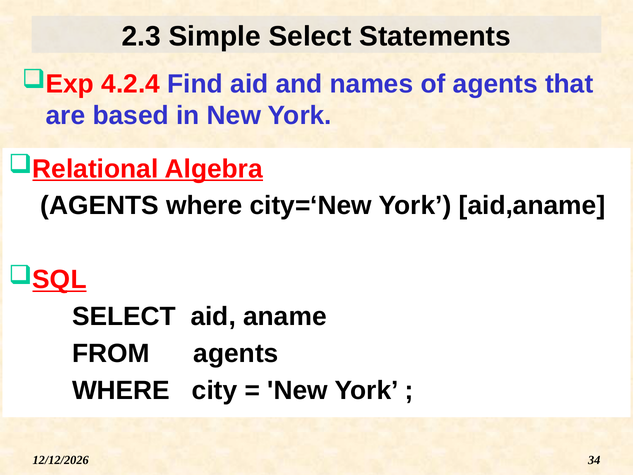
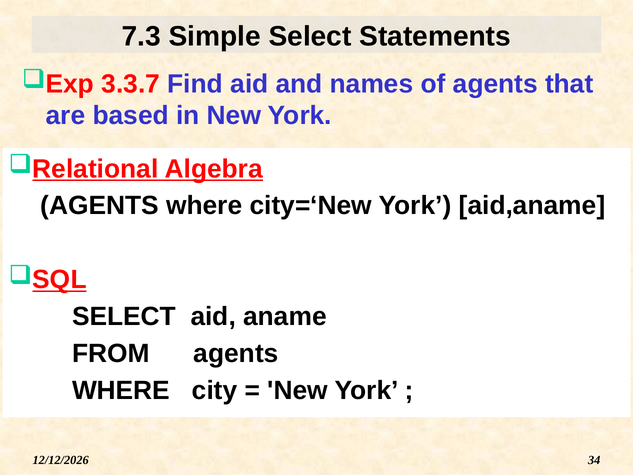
2.3: 2.3 -> 7.3 (141, 36)
4.2.4: 4.2.4 -> 3.3.7 (131, 84)
